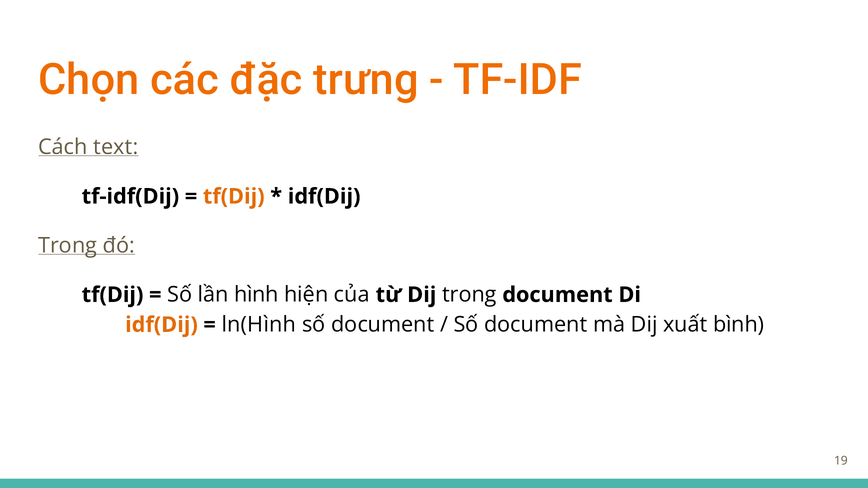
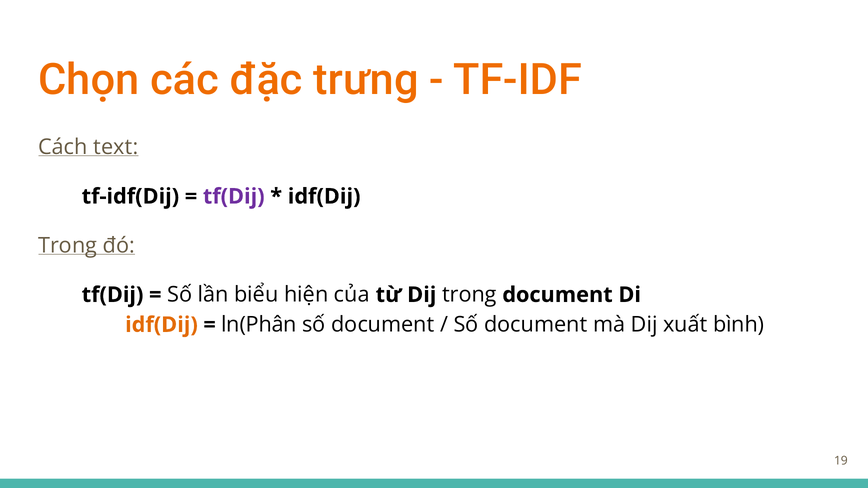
tf(Dij colour: orange -> purple (234, 197)
hình: hình -> biểu (256, 295)
ln(Hình: ln(Hình -> ln(Phân (259, 325)
